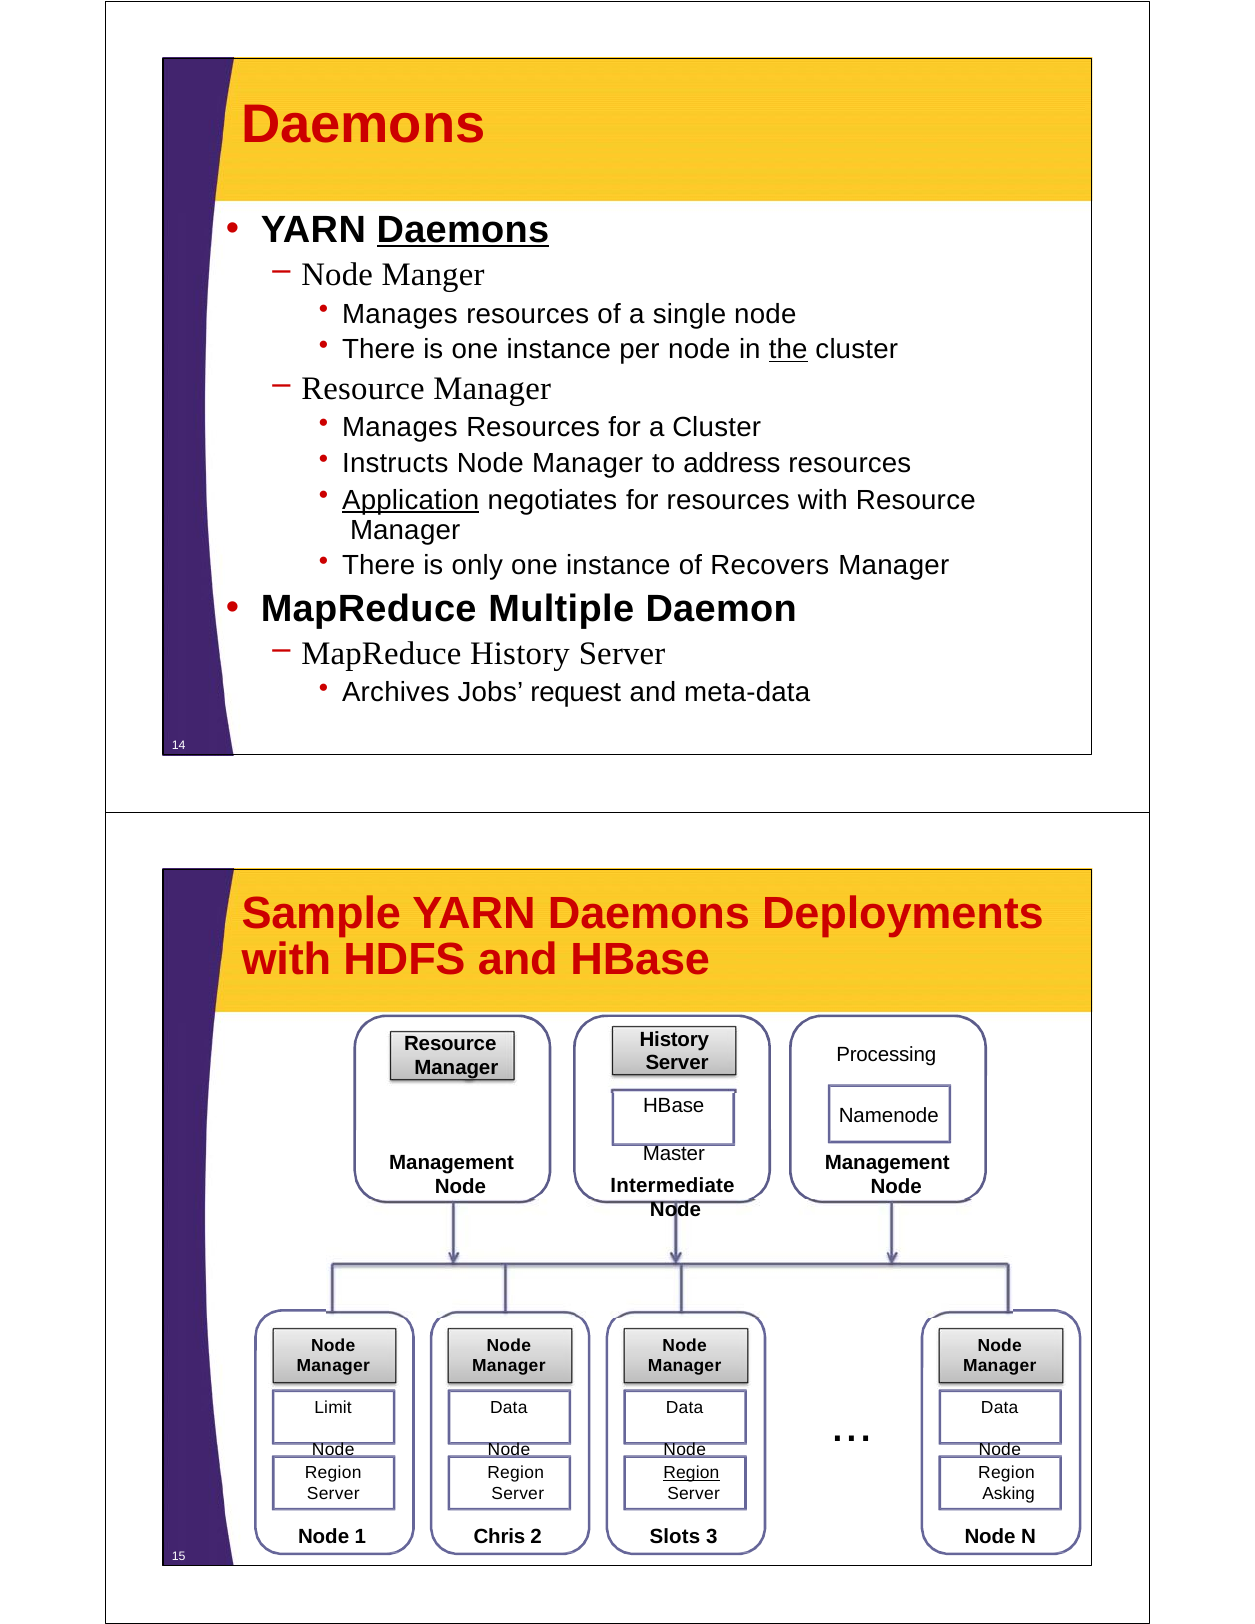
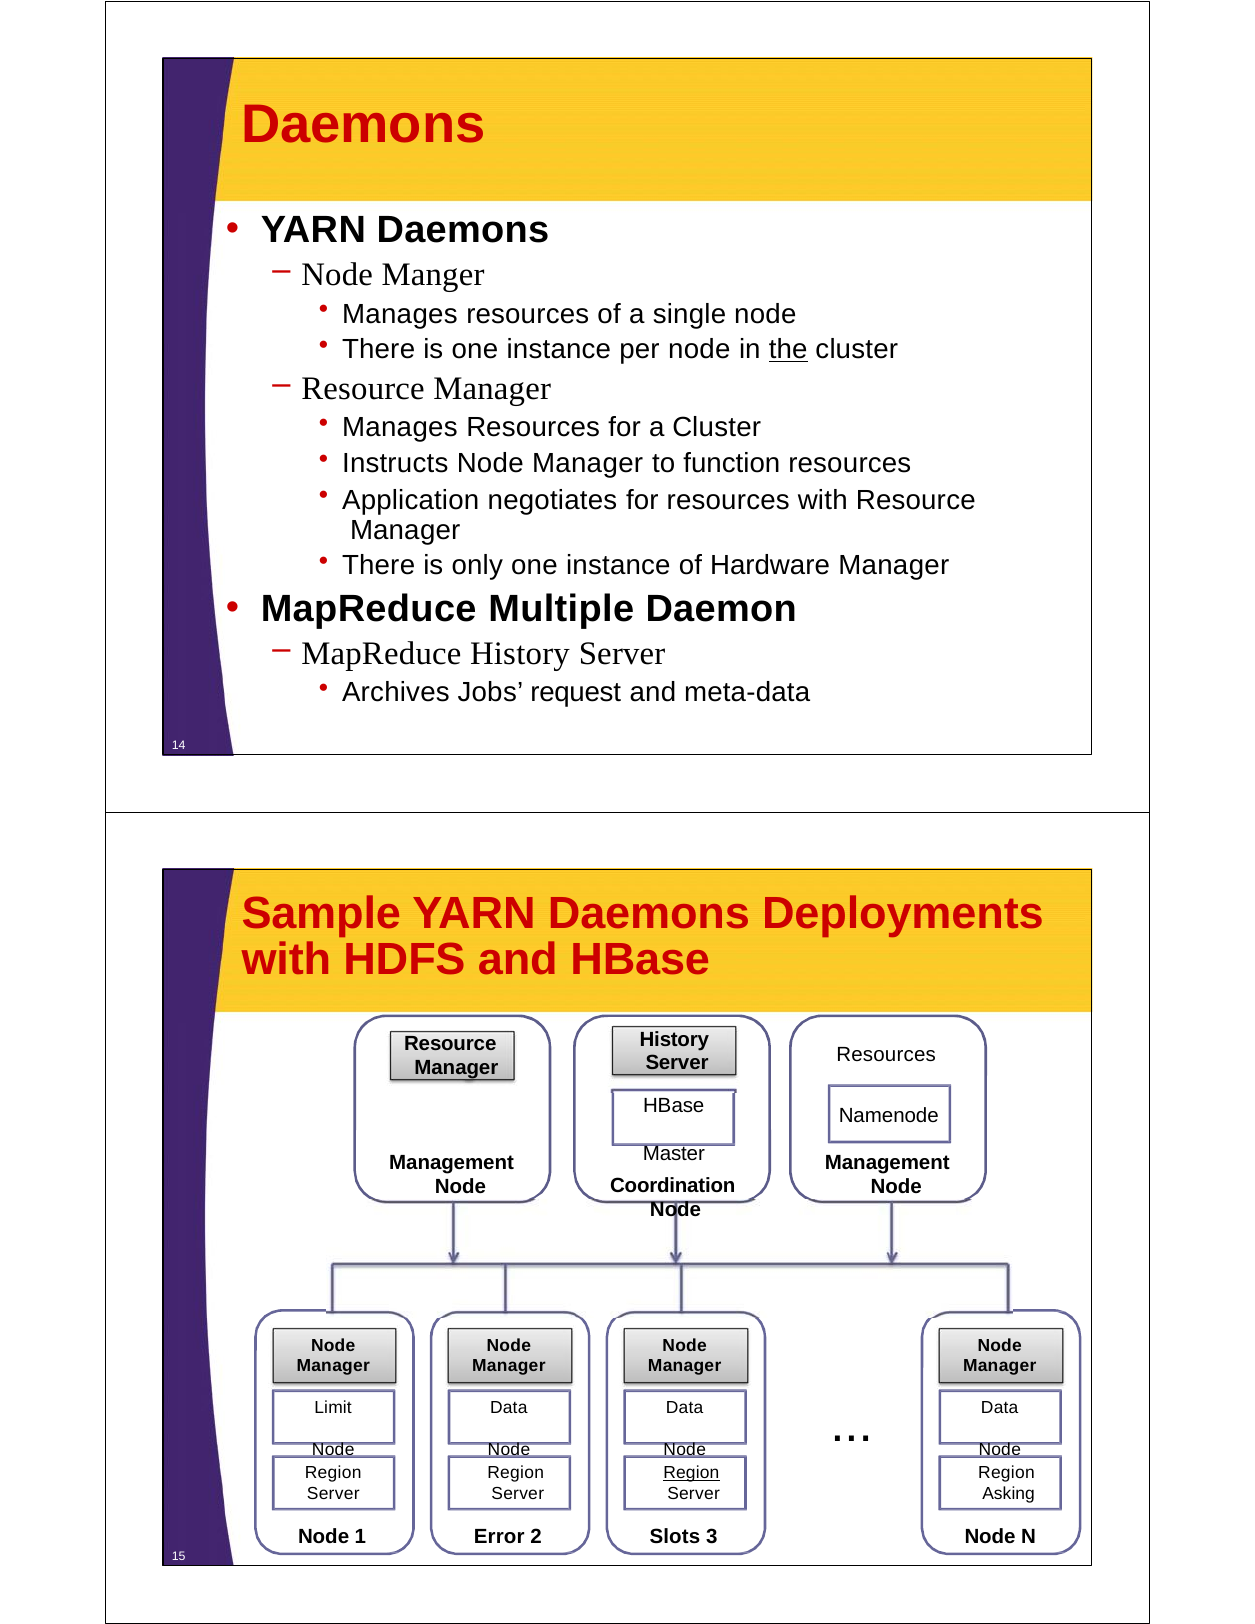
Daemons underline: present -> none (463, 230)
address: address -> function (732, 464)
Application underline: present -> none (411, 500)
Recovers: Recovers -> Hardware (770, 566)
Processing: Processing -> Resources (886, 1055)
Intermediate: Intermediate -> Coordination (673, 1186)
Chris: Chris -> Error (499, 1537)
